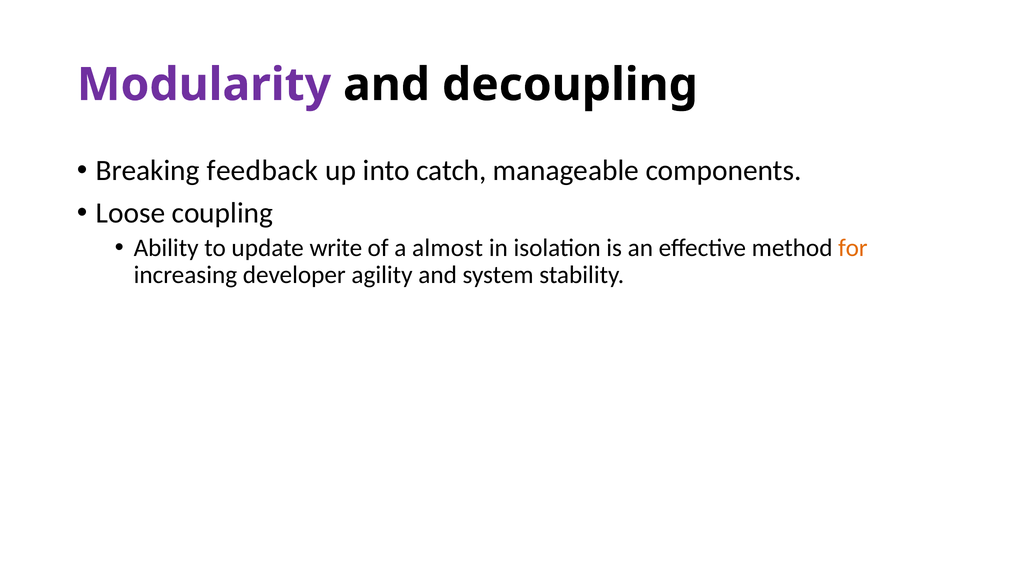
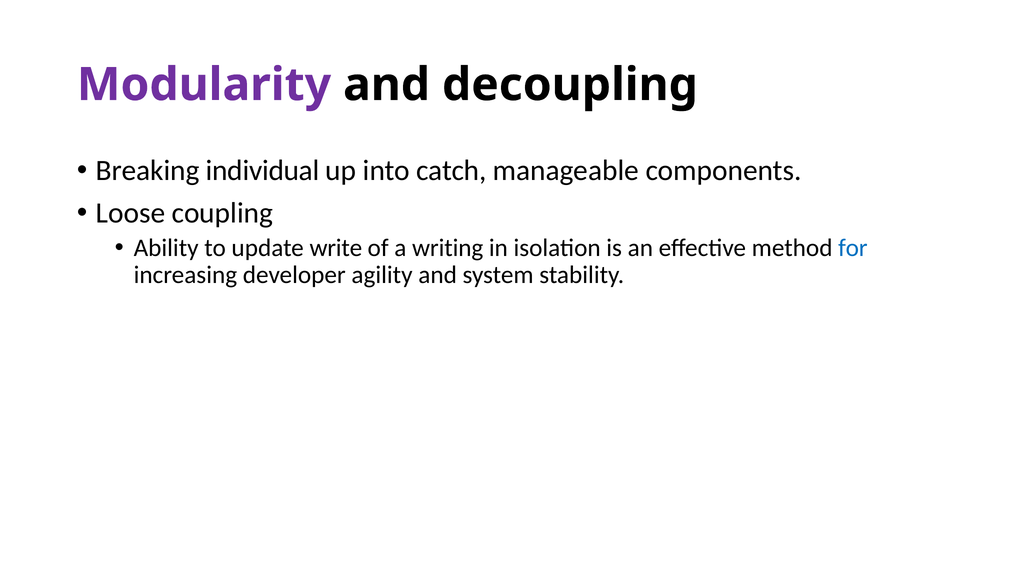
feedback: feedback -> individual (263, 171)
almost: almost -> writing (448, 248)
for colour: orange -> blue (853, 248)
